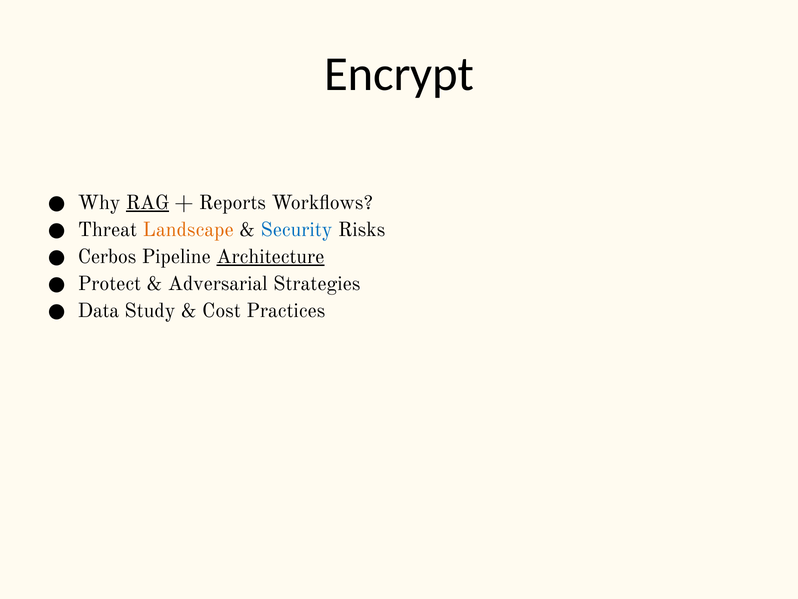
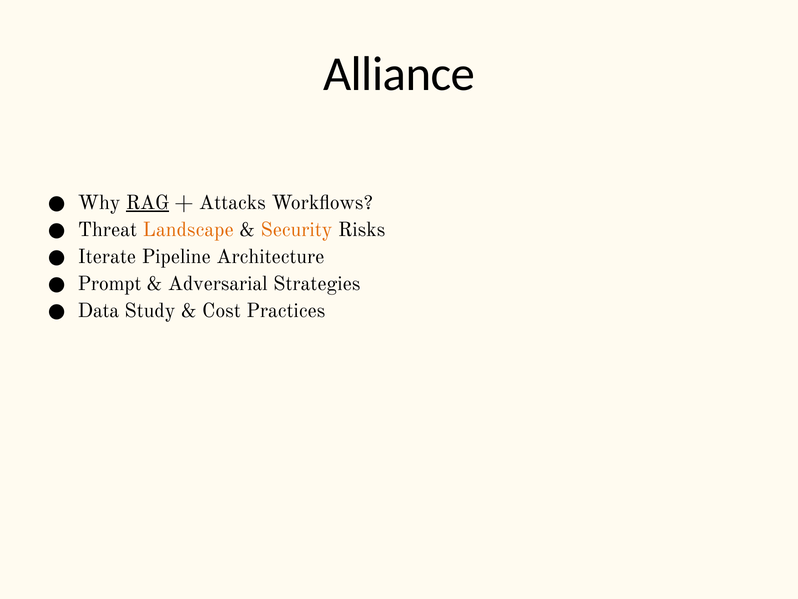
Encrypt: Encrypt -> Alliance (399, 74)
Reports: Reports -> Attacks (232, 203)
Security colour: blue -> orange (296, 229)
Cerbos: Cerbos -> Iterate (107, 256)
Architecture underline: present -> none (270, 256)
Protect: Protect -> Prompt (109, 283)
